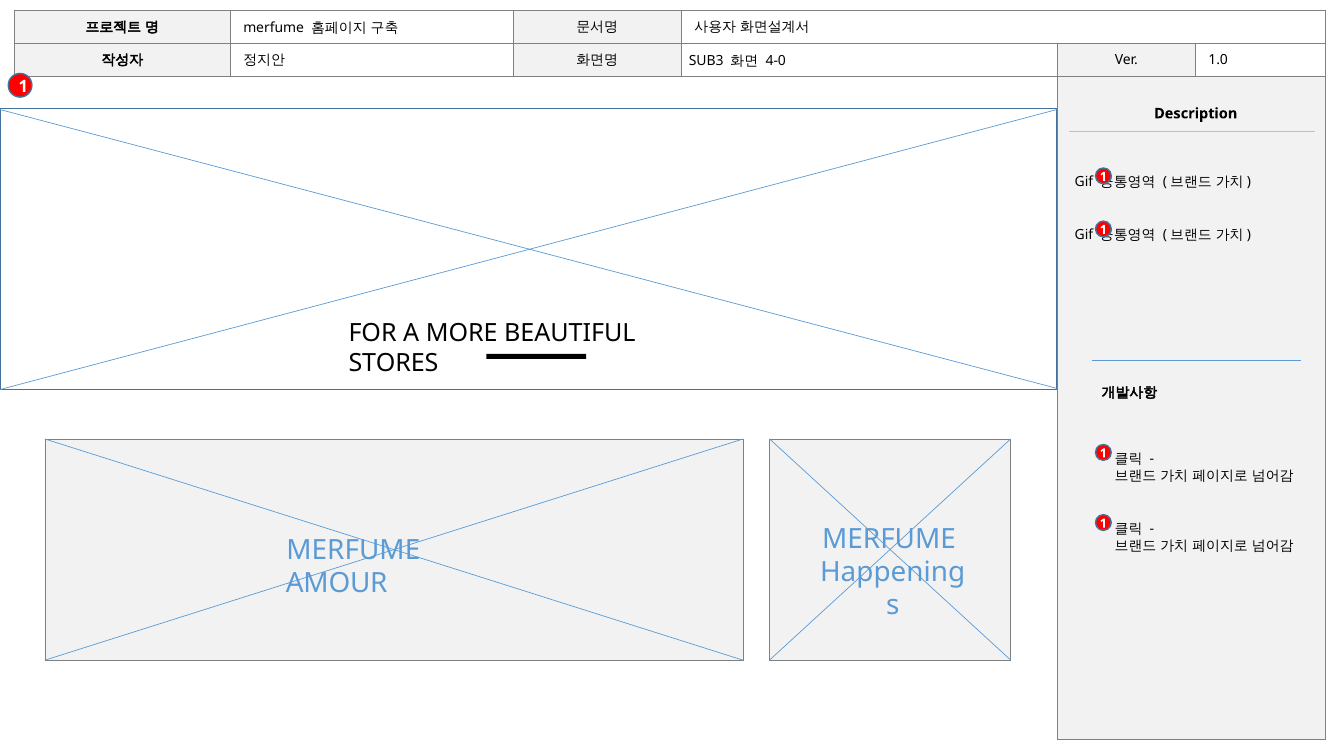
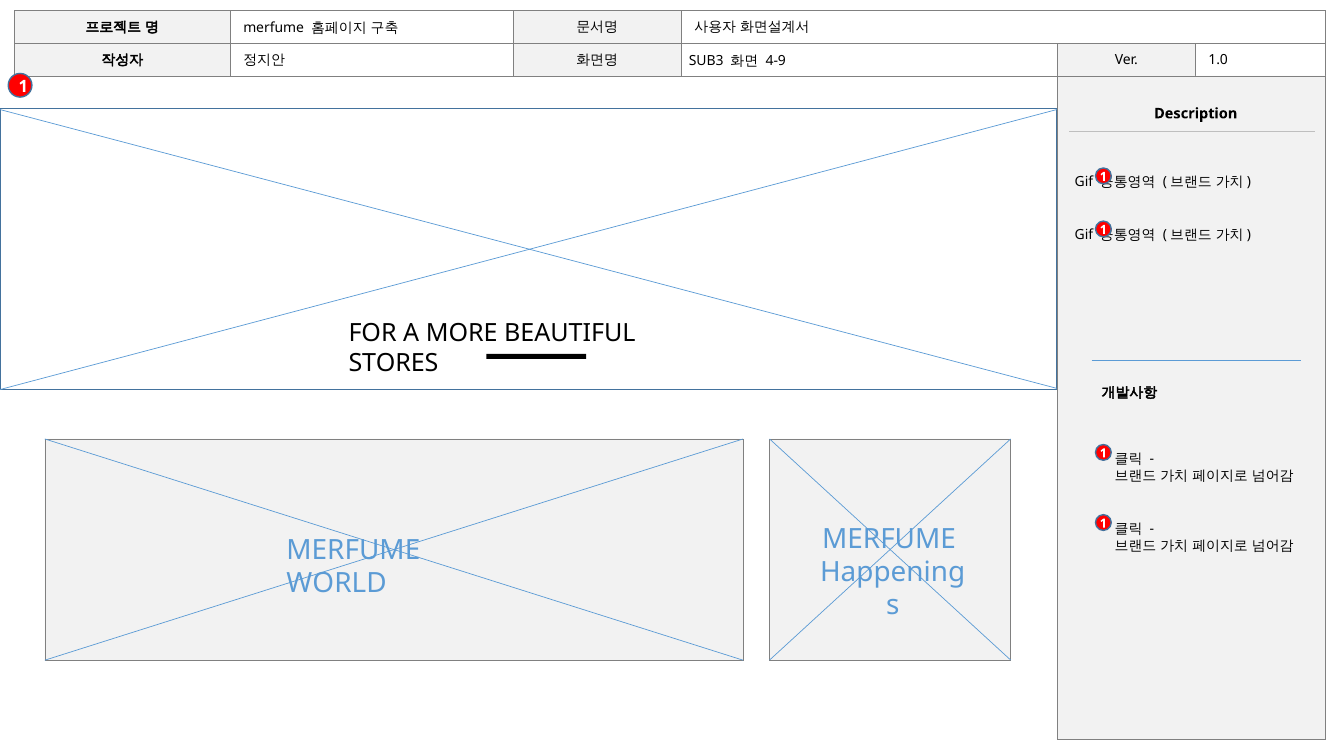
4-0: 4-0 -> 4-9 (776, 61)
AMOUR: AMOUR -> WORLD (337, 584)
